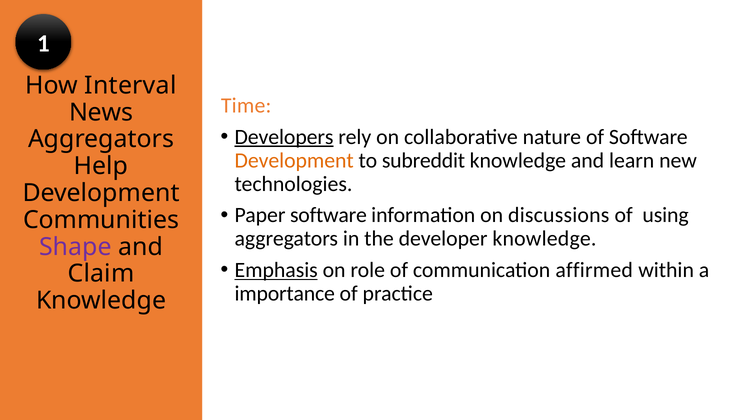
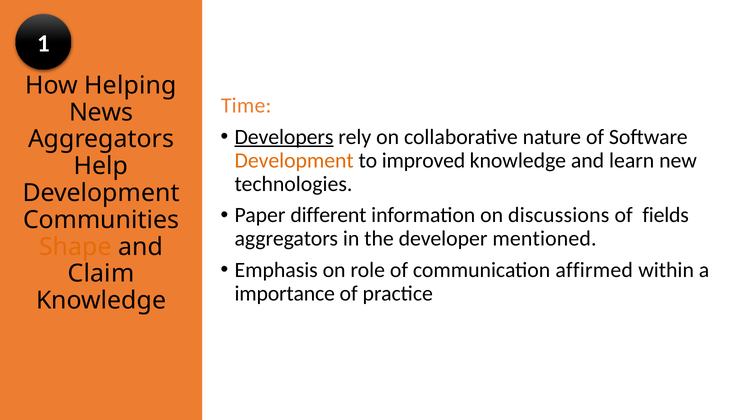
Interval: Interval -> Helping (130, 85)
subreddit: subreddit -> improved (423, 160)
Paper software: software -> different (328, 215)
using: using -> fields (666, 215)
developer knowledge: knowledge -> mentioned (544, 239)
Shape colour: purple -> orange (75, 247)
Emphasis underline: present -> none (276, 270)
